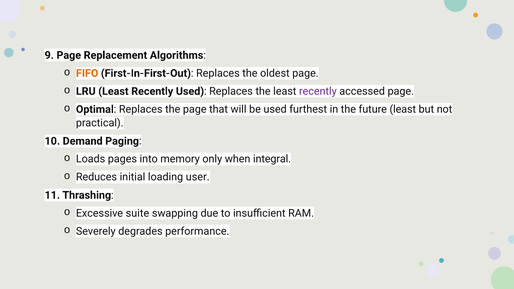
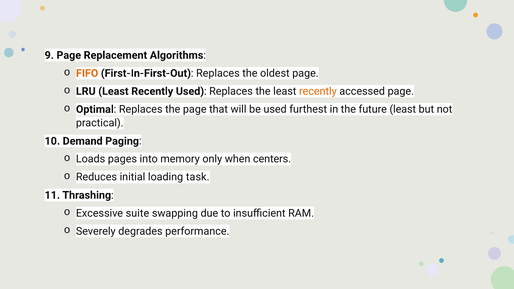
recently colour: purple -> orange (318, 91)
integral: integral -> centers (272, 159)
user: user -> task (198, 177)
